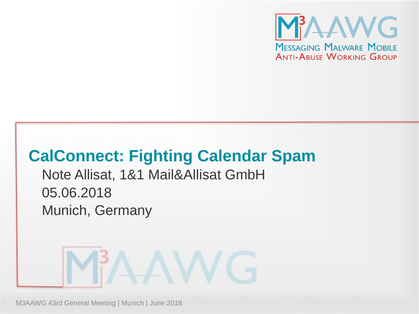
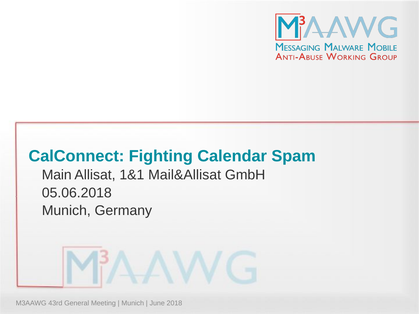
Note: Note -> Main (57, 175)
